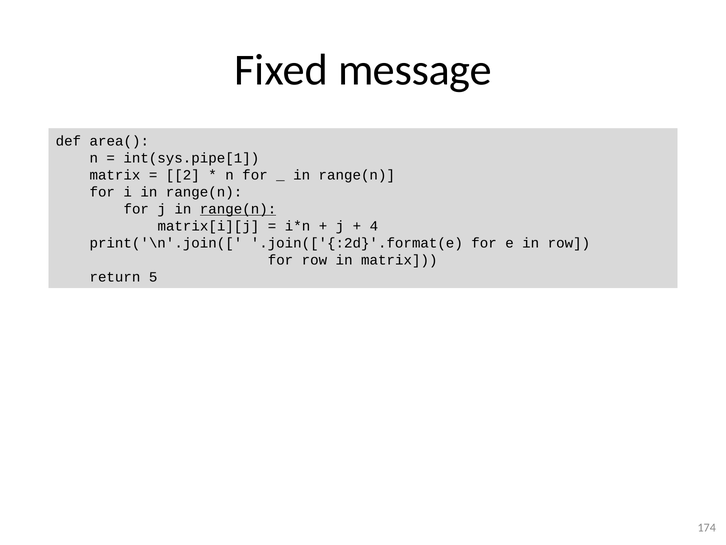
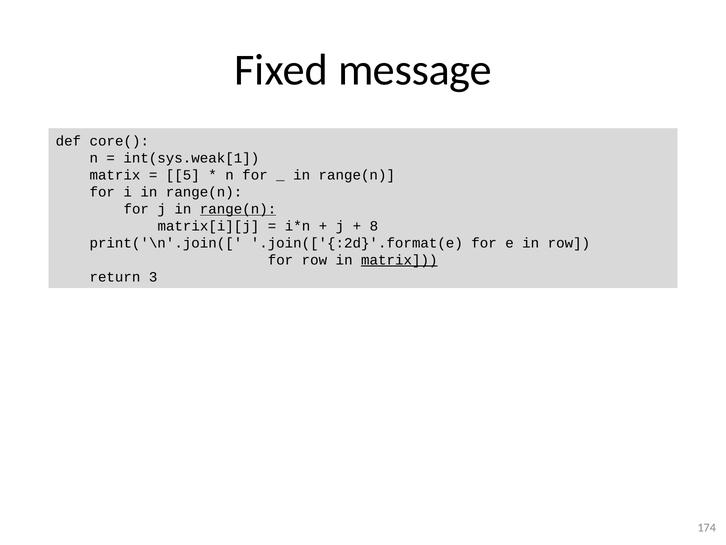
area(: area( -> core( (119, 141)
int(sys.pipe[1: int(sys.pipe[1 -> int(sys.weak[1 (191, 158)
2: 2 -> 5 (183, 175)
4: 4 -> 8 (374, 226)
matrix underline: none -> present (399, 260)
5: 5 -> 3 (153, 277)
